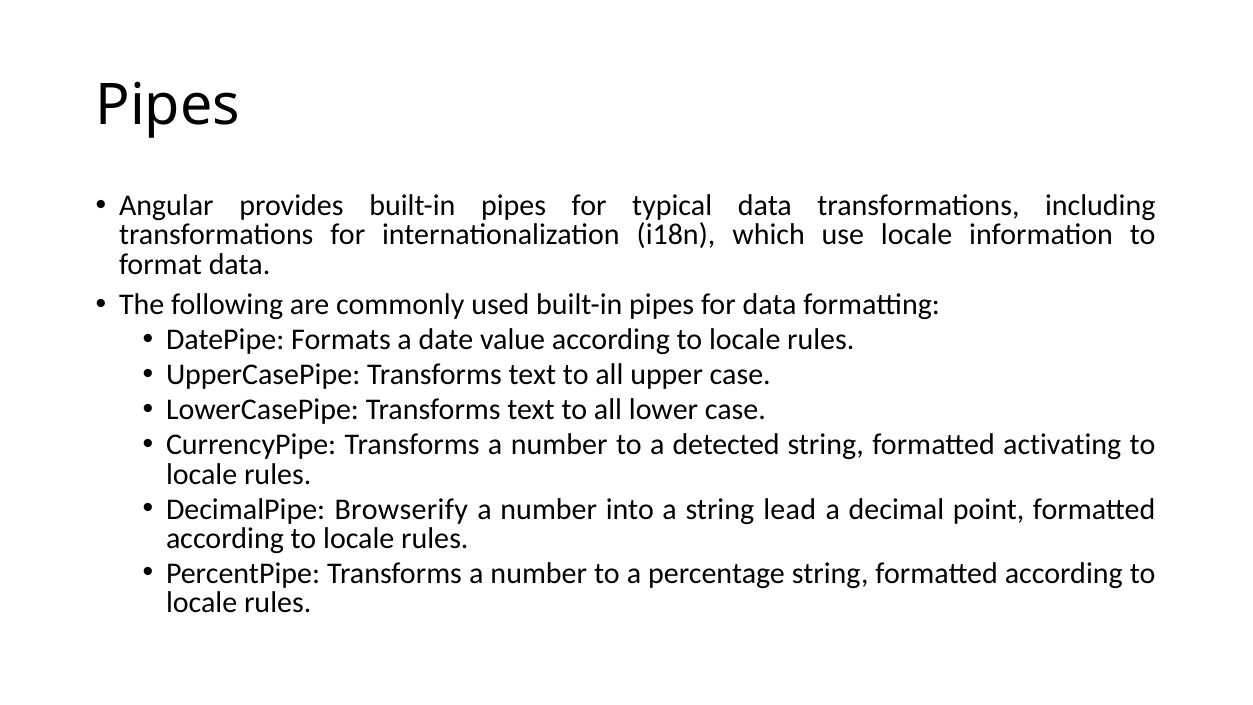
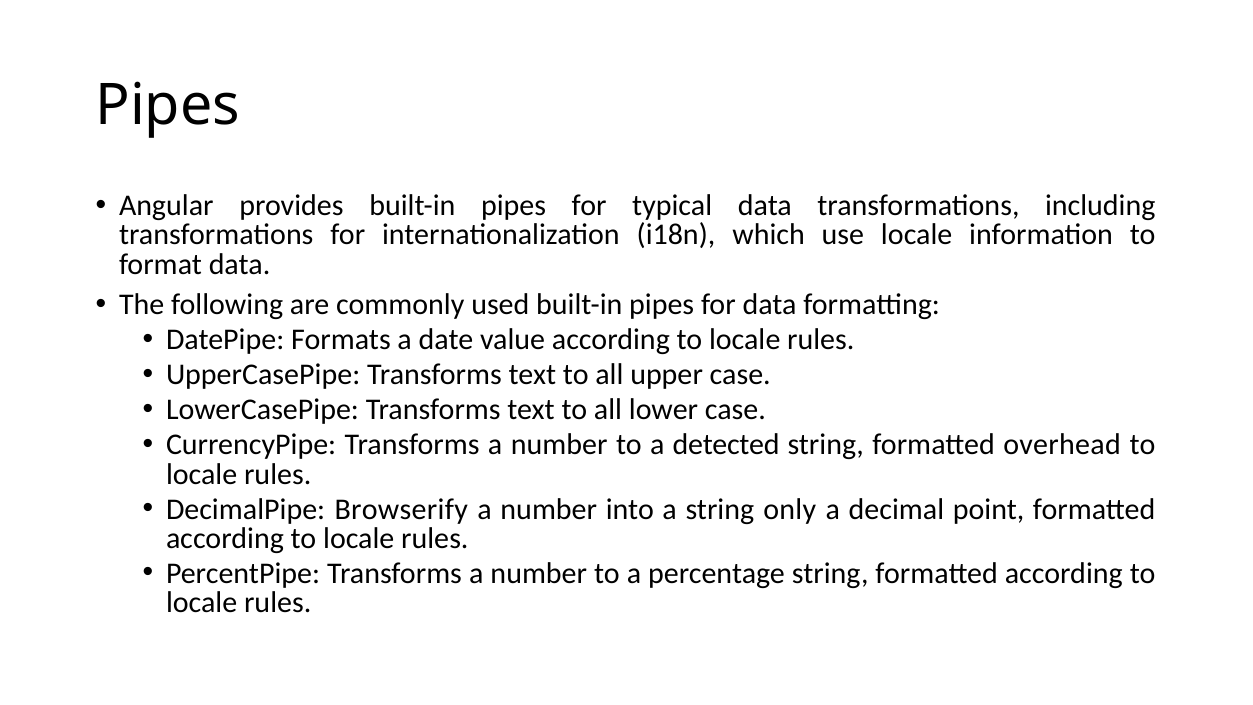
activating: activating -> overhead (1062, 445)
lead: lead -> only (790, 509)
